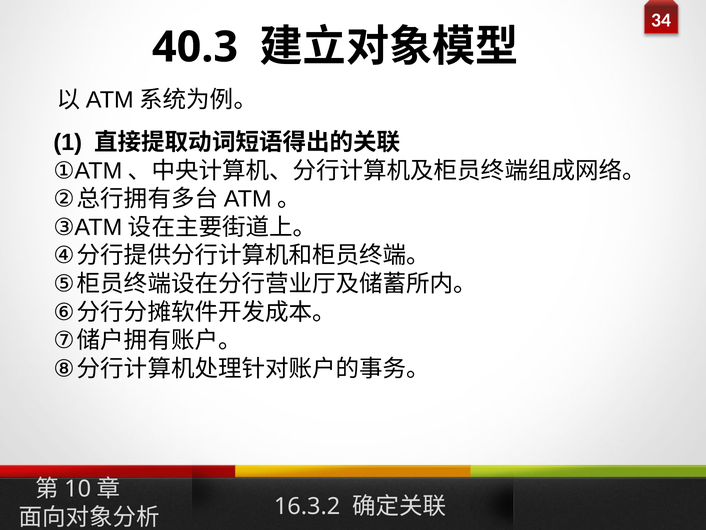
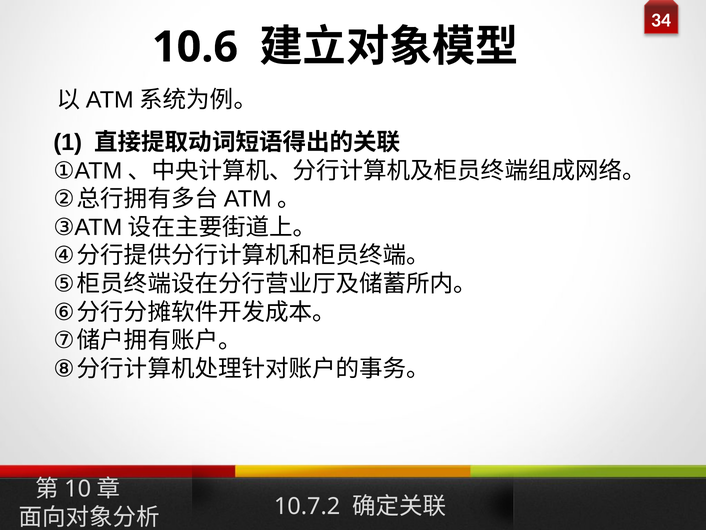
40.3: 40.3 -> 10.6 (195, 47)
16.3.2: 16.3.2 -> 10.7.2 (307, 506)
